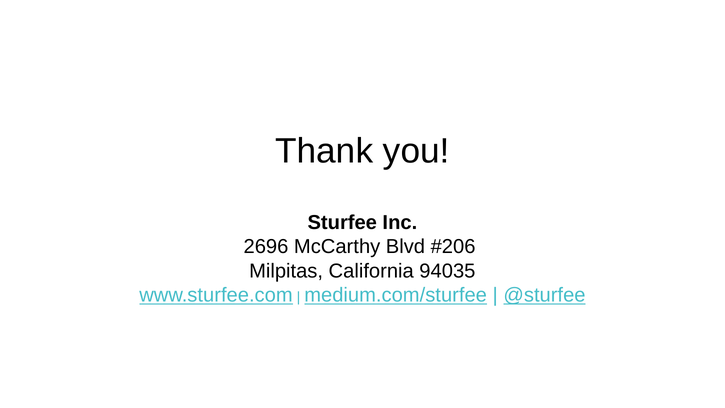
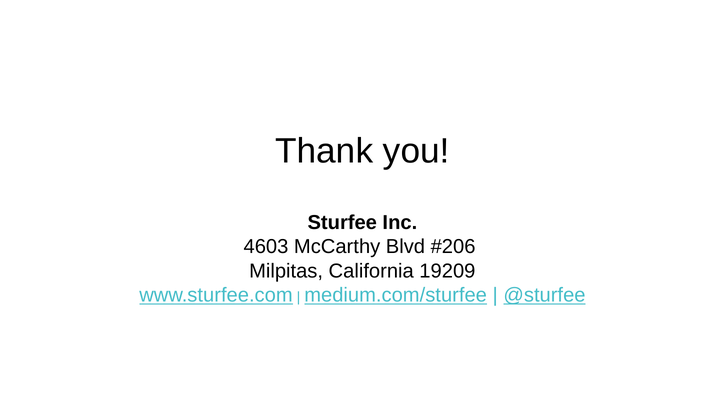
2696: 2696 -> 4603 (266, 247)
94035: 94035 -> 19209 (447, 271)
